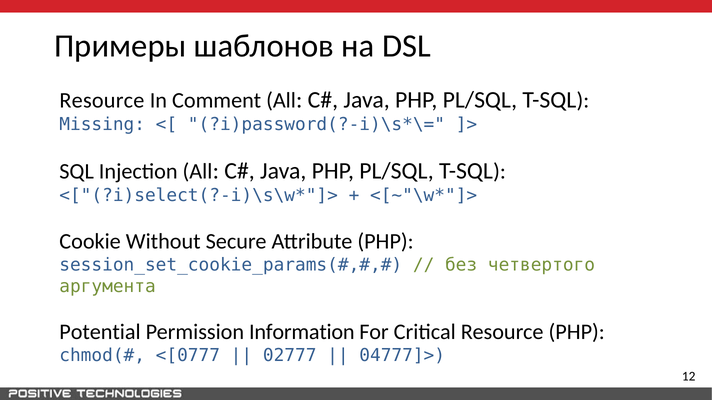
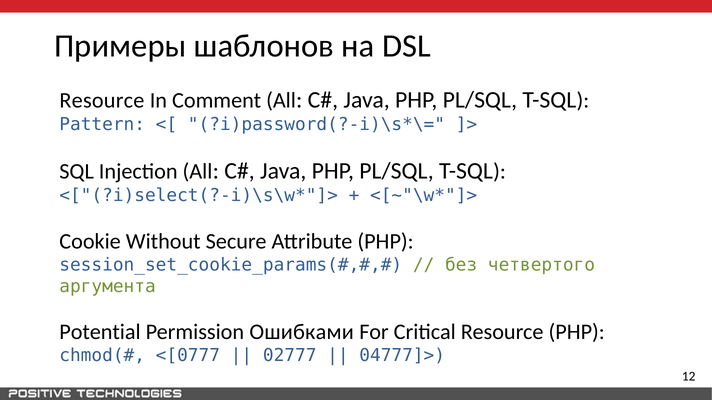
Missing: Missing -> Pattern (102, 125)
Information: Information -> Ошибками (302, 332)
